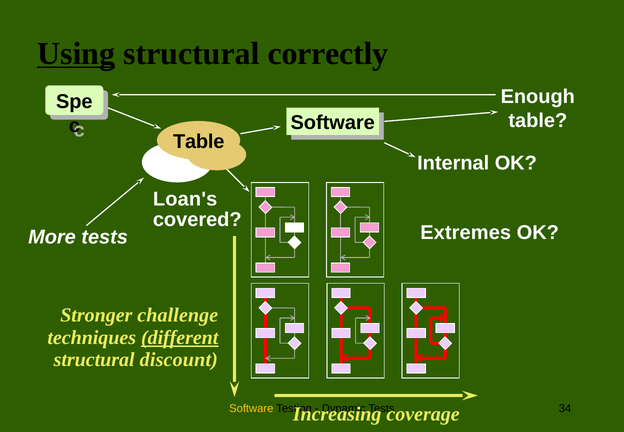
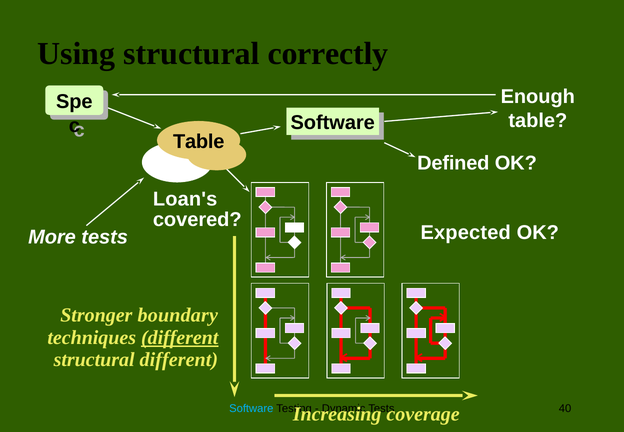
Using underline: present -> none (76, 54)
Internal: Internal -> Defined (453, 163)
Extremes: Extremes -> Expected (466, 233)
challenge: challenge -> boundary (178, 315)
structural discount: discount -> different (179, 360)
Software colour: yellow -> light blue (251, 409)
34: 34 -> 40 (565, 409)
